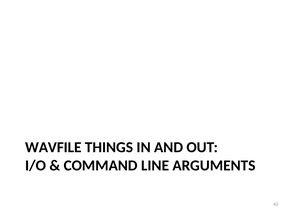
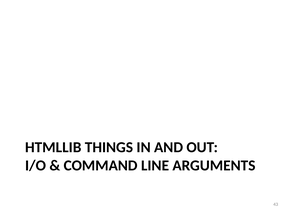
WAVFILE: WAVFILE -> HTMLLIB (53, 148)
